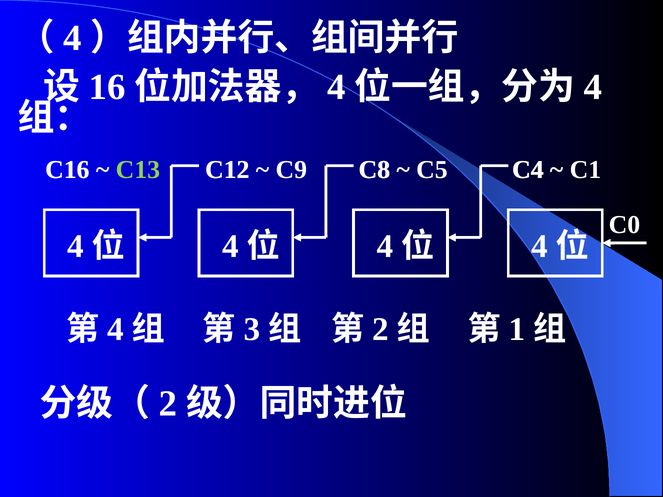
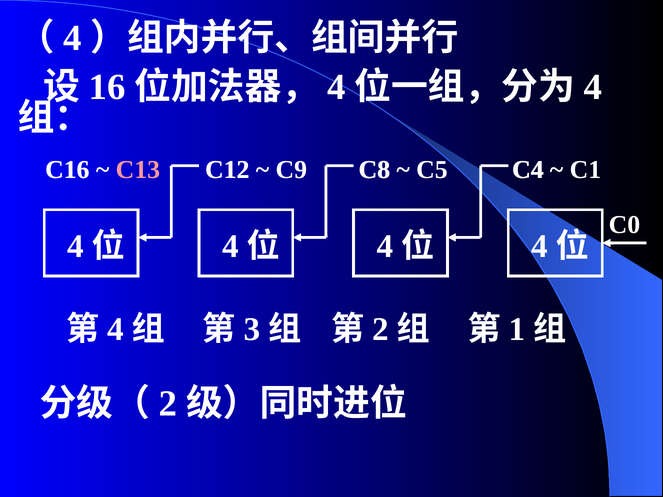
C13 colour: light green -> pink (138, 170)
